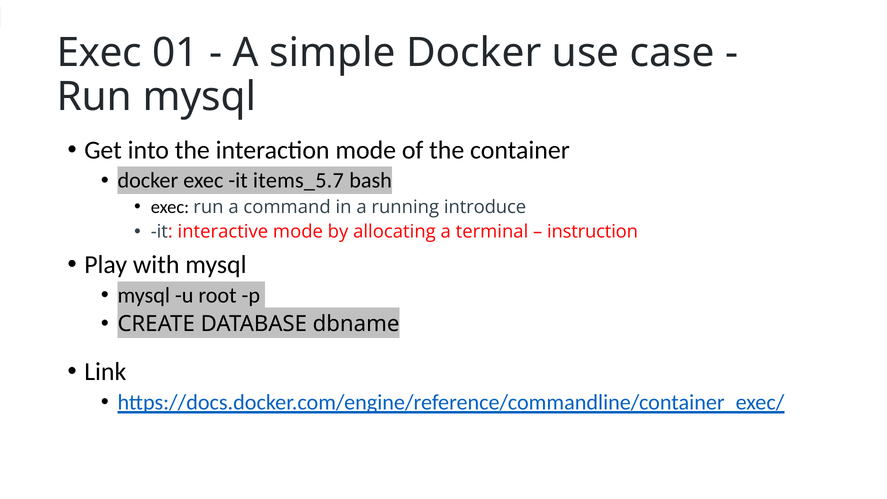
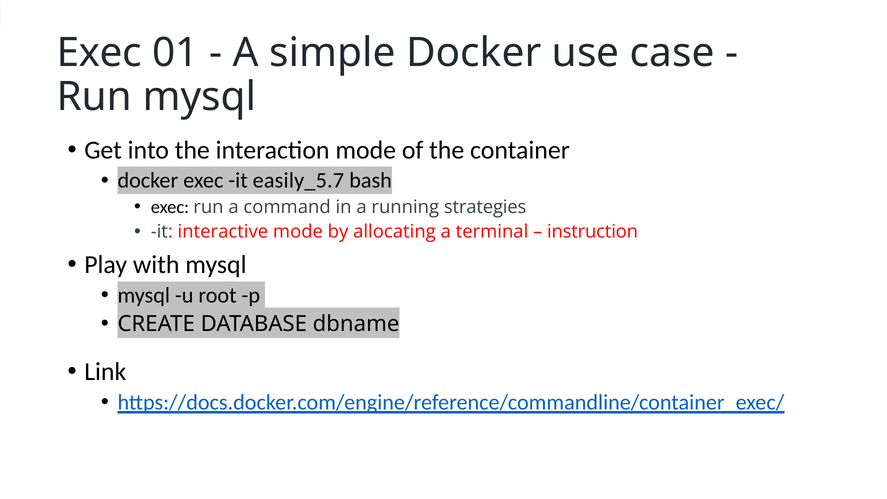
items_5.7: items_5.7 -> easily_5.7 (298, 181)
introduce: introduce -> strategies (485, 207)
